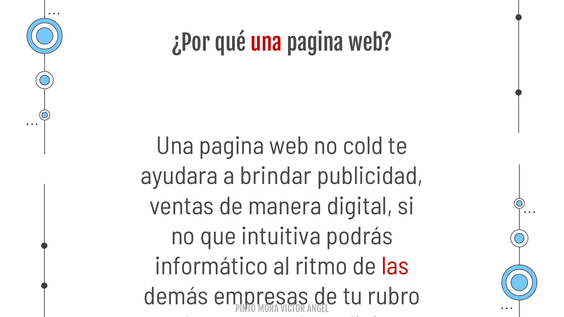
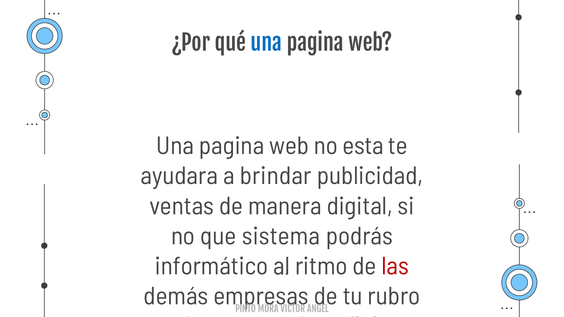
una colour: red -> blue (266, 44)
cold: cold -> esta (363, 146)
intuitiva: intuitiva -> sistema (281, 236)
